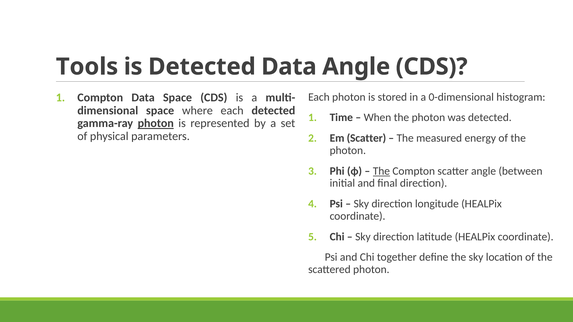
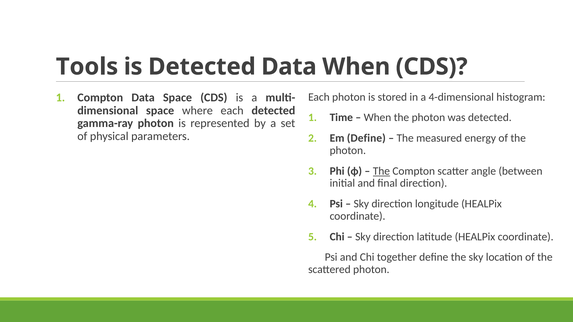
Data Angle: Angle -> When (356, 67)
0-dimensional: 0-dimensional -> 4-dimensional (461, 97)
photon underline: present -> none (156, 123)
Em Scatter: Scatter -> Define (366, 138)
